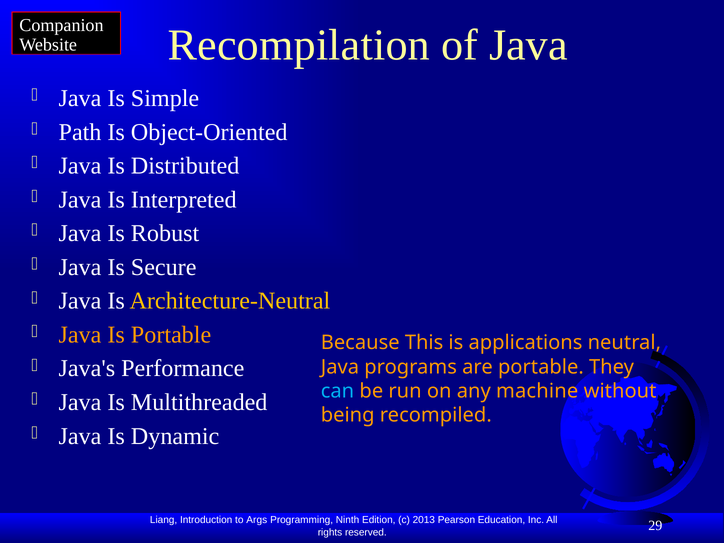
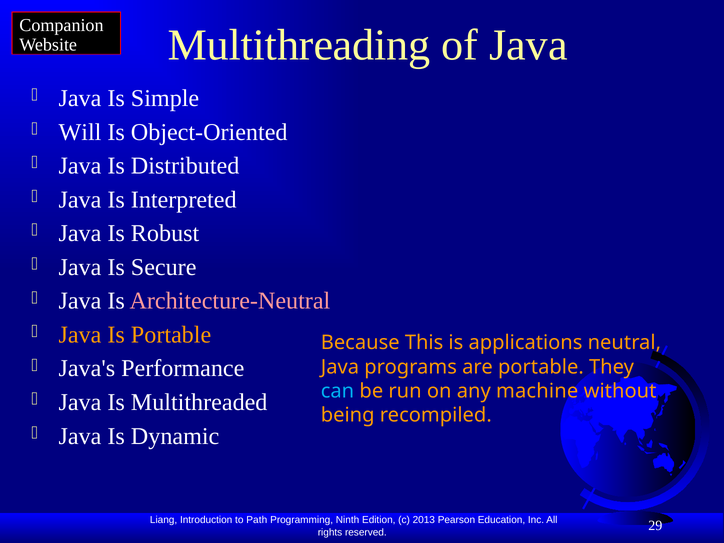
Recompilation: Recompilation -> Multithreading (299, 45)
Path: Path -> Will (80, 132)
Architecture-Neutral colour: yellow -> pink (230, 301)
Args: Args -> Path (257, 520)
